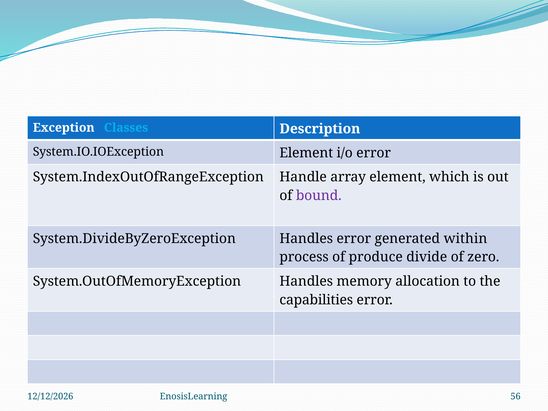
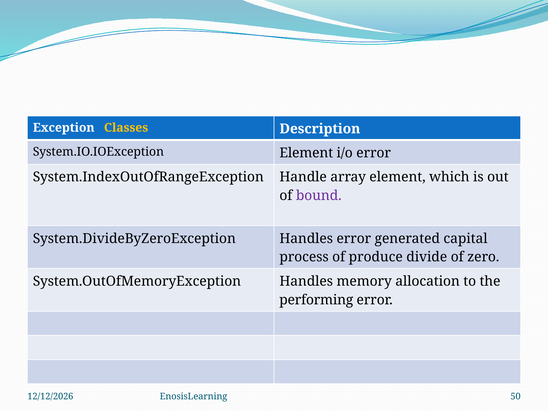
Classes colour: light blue -> yellow (126, 128)
within: within -> capital (466, 238)
capabilities: capabilities -> performing (316, 300)
56: 56 -> 50 (516, 396)
